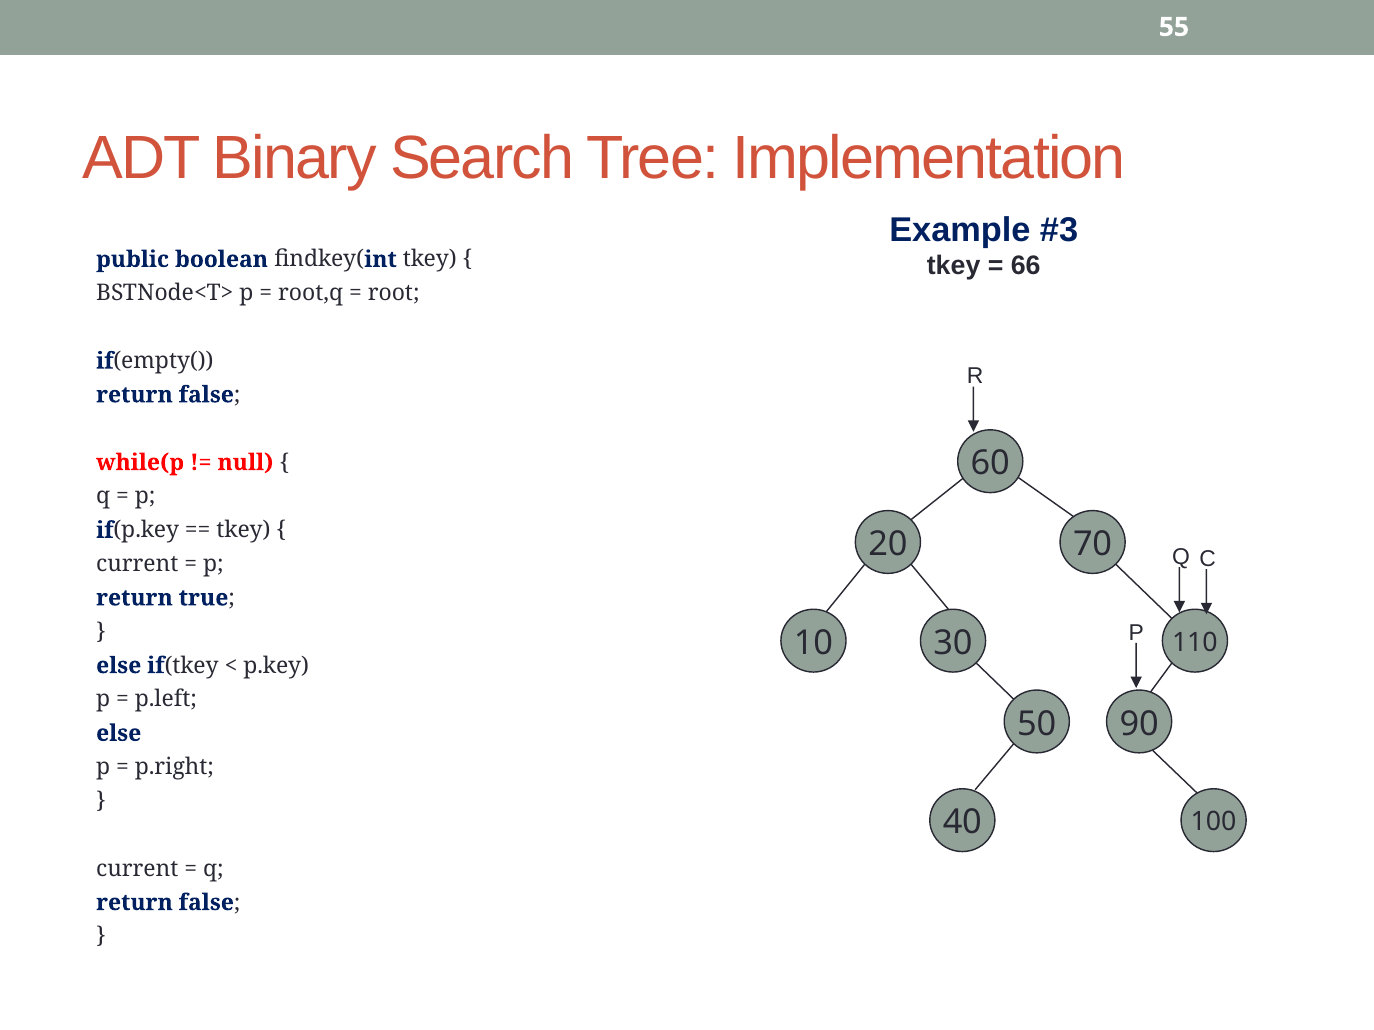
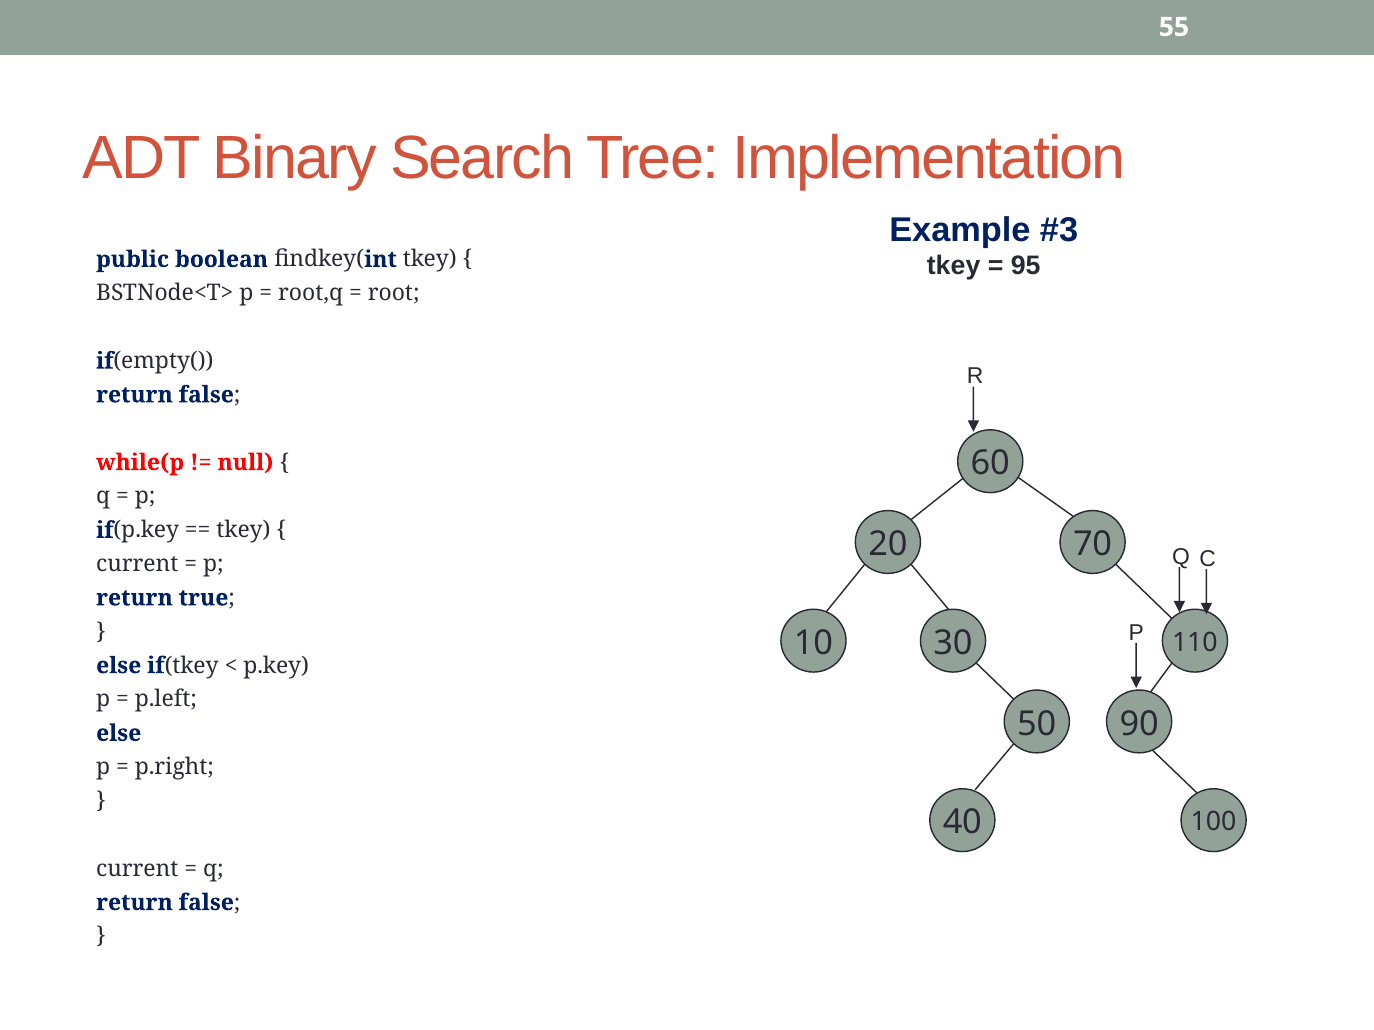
66: 66 -> 95 (1026, 266)
